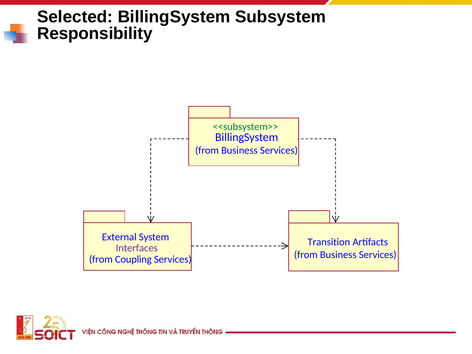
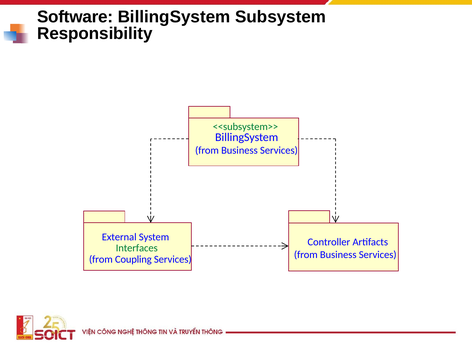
Selected: Selected -> Software (75, 17)
Transition: Transition -> Controller (329, 242)
Interfaces colour: purple -> green (137, 248)
